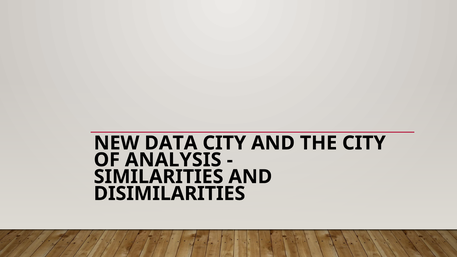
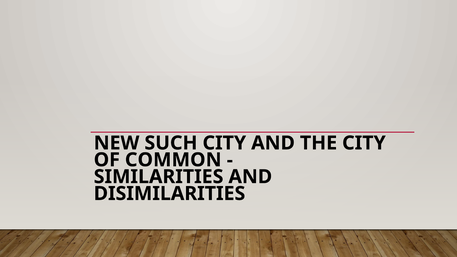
DATA: DATA -> SUCH (171, 143)
ANALYSIS: ANALYSIS -> COMMON (173, 160)
